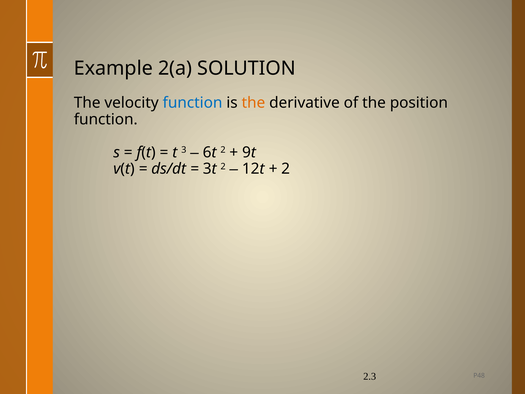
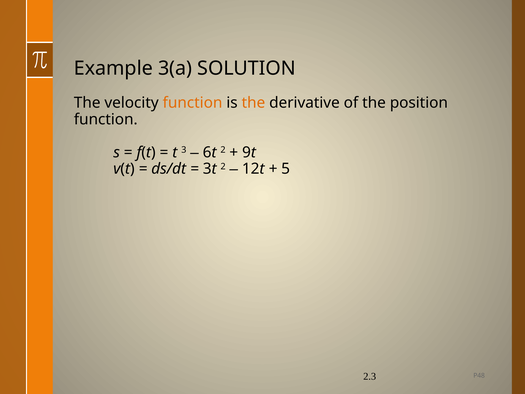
2(a: 2(a -> 3(a (175, 68)
function colour: blue -> orange (193, 103)
2: 2 -> 5 (286, 169)
